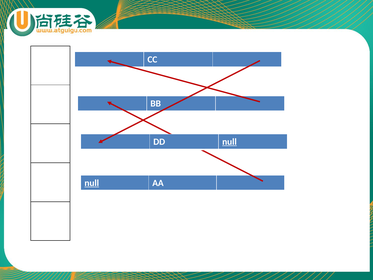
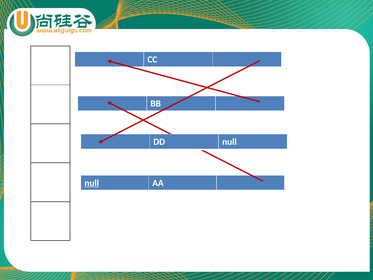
null underline: present -> none (229, 142)
